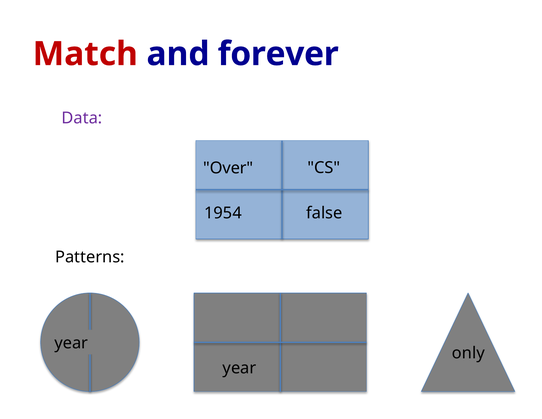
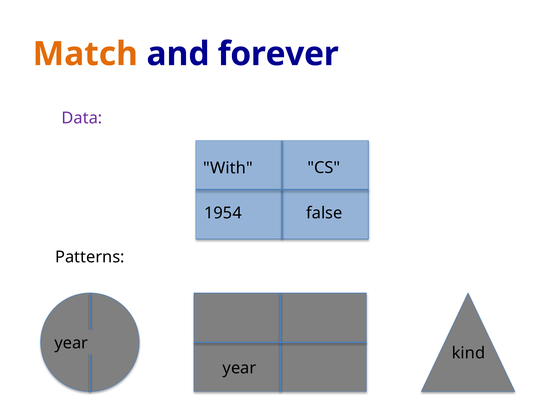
Match colour: red -> orange (85, 54)
Over: Over -> With (228, 168)
only: only -> kind (468, 353)
